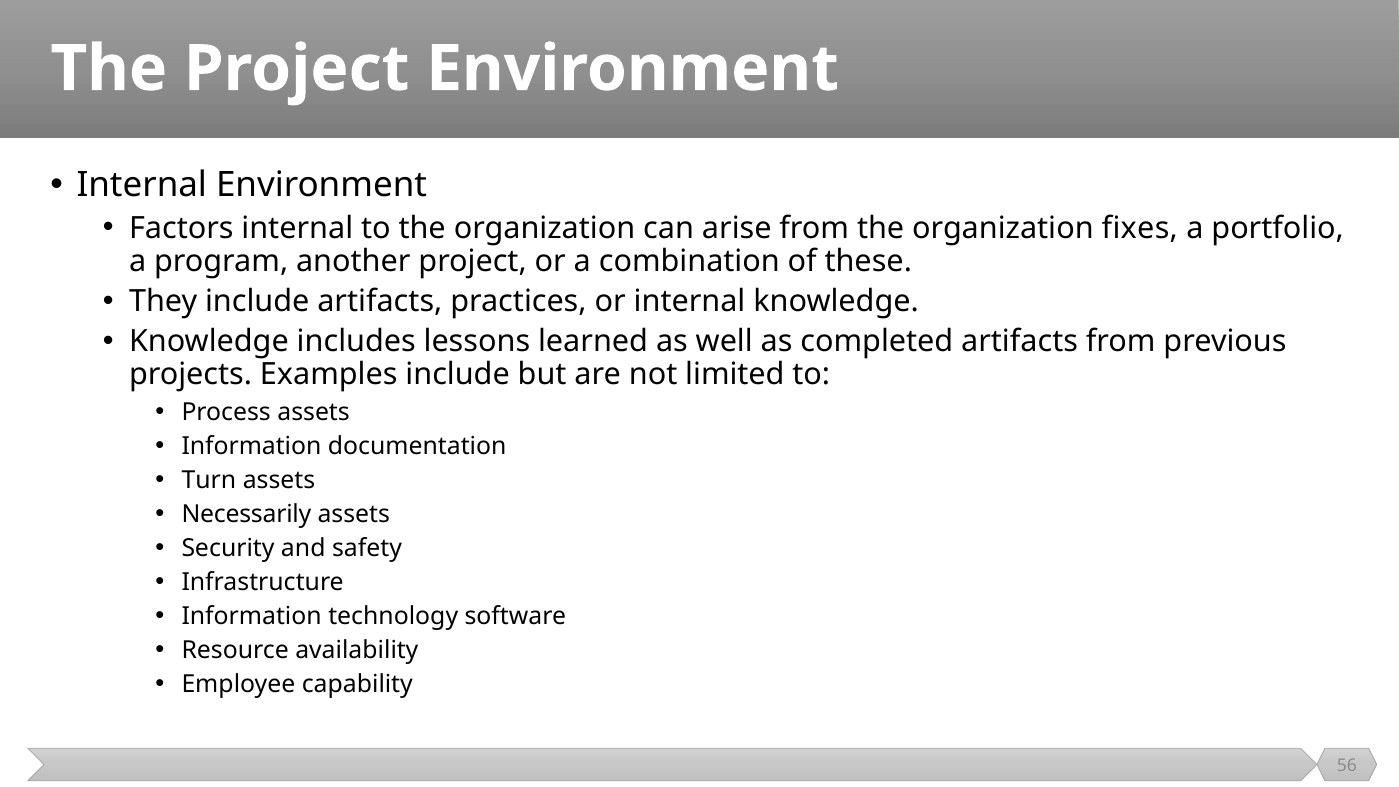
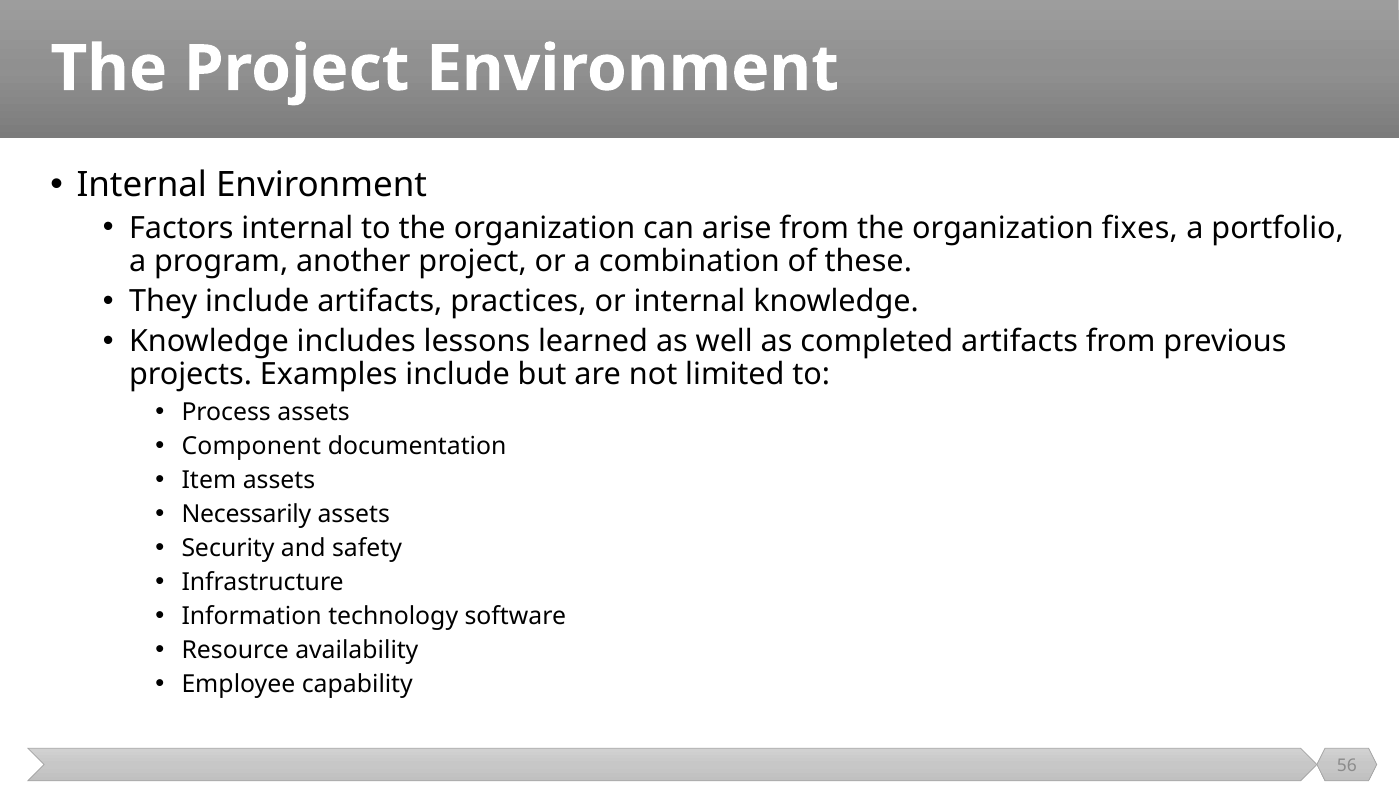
Information: Information -> Component (251, 446)
Turn: Turn -> Item (209, 480)
